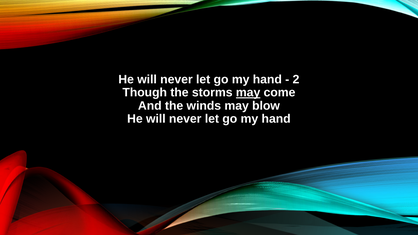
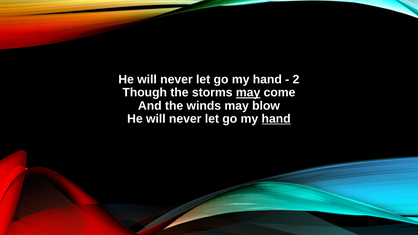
hand underline: none -> present (276, 119)
